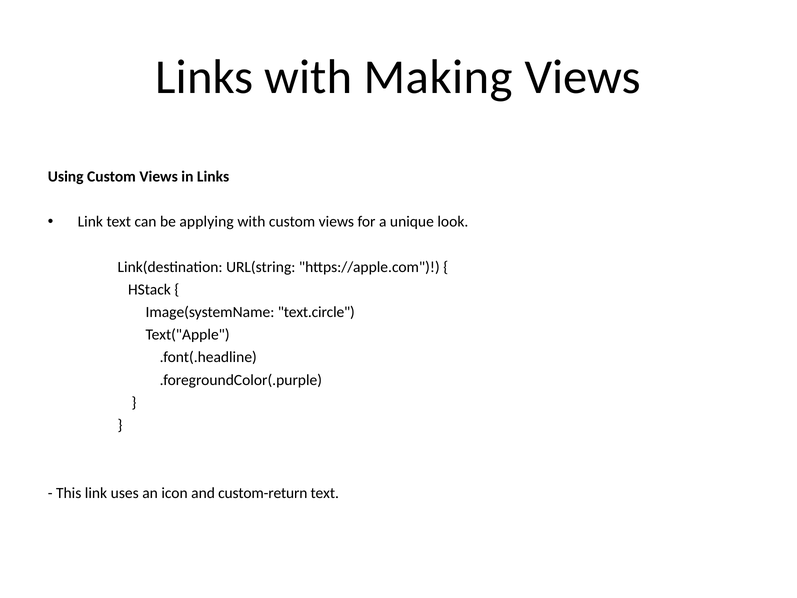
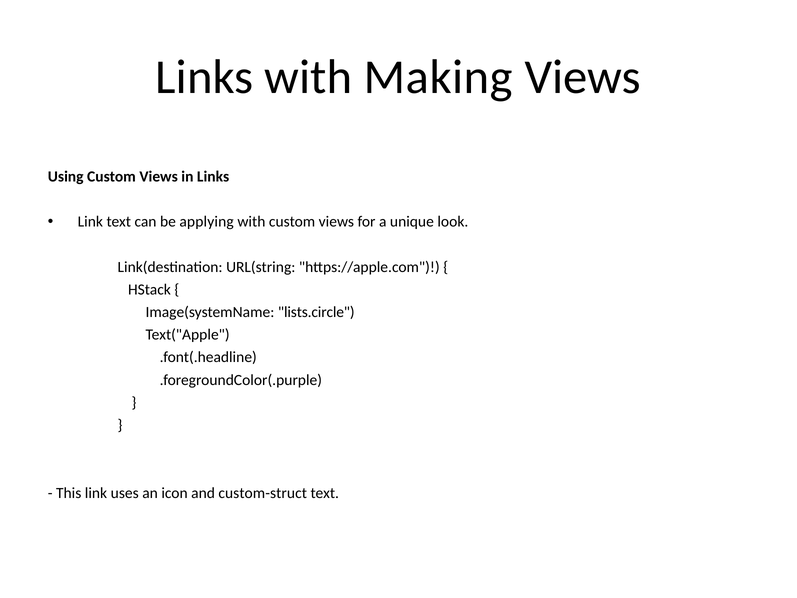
text.circle: text.circle -> lists.circle (316, 312)
custom-return: custom-return -> custom-struct (263, 493)
